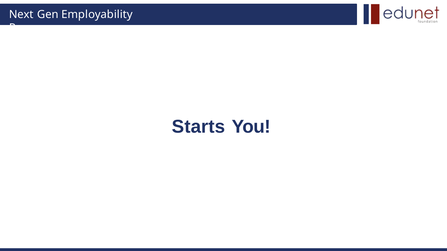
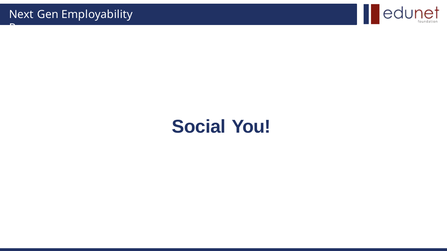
Starts: Starts -> Social (199, 127)
